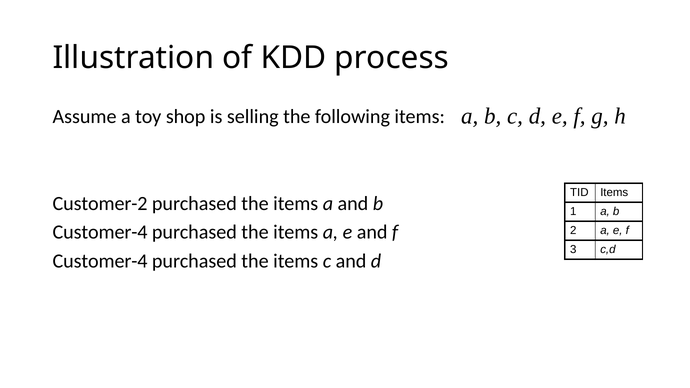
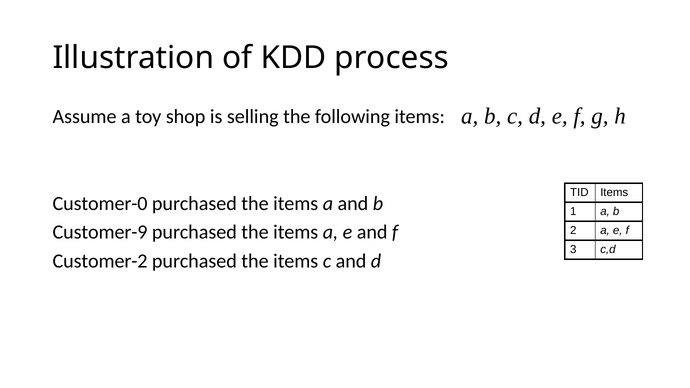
Customer-2: Customer-2 -> Customer-0 (100, 203)
Customer-4: Customer-4 -> Customer-9 (100, 232)
Customer-4: Customer-4 -> Customer-2 (100, 261)
